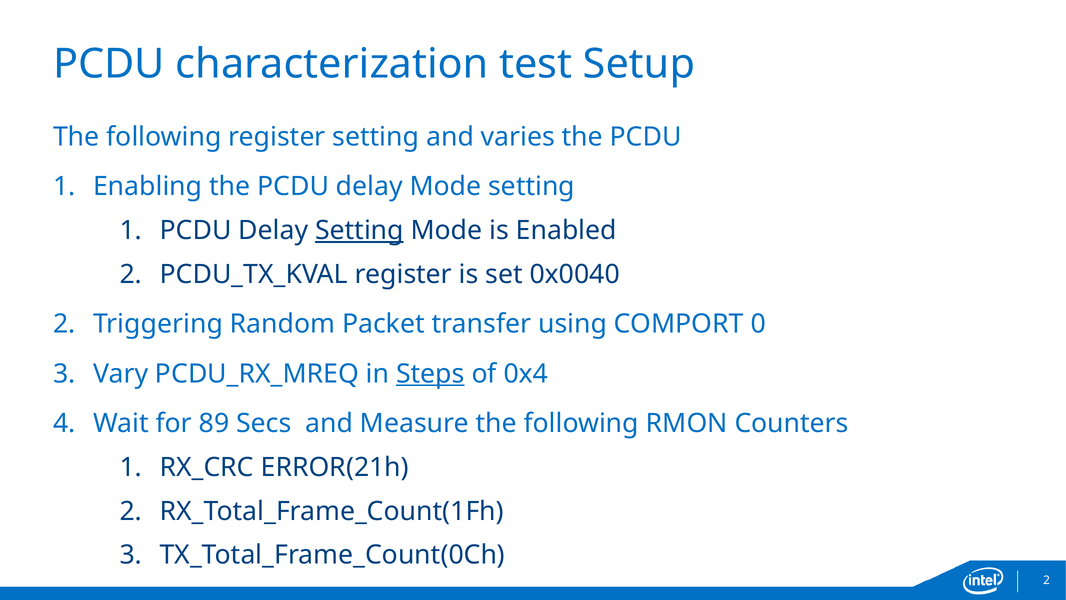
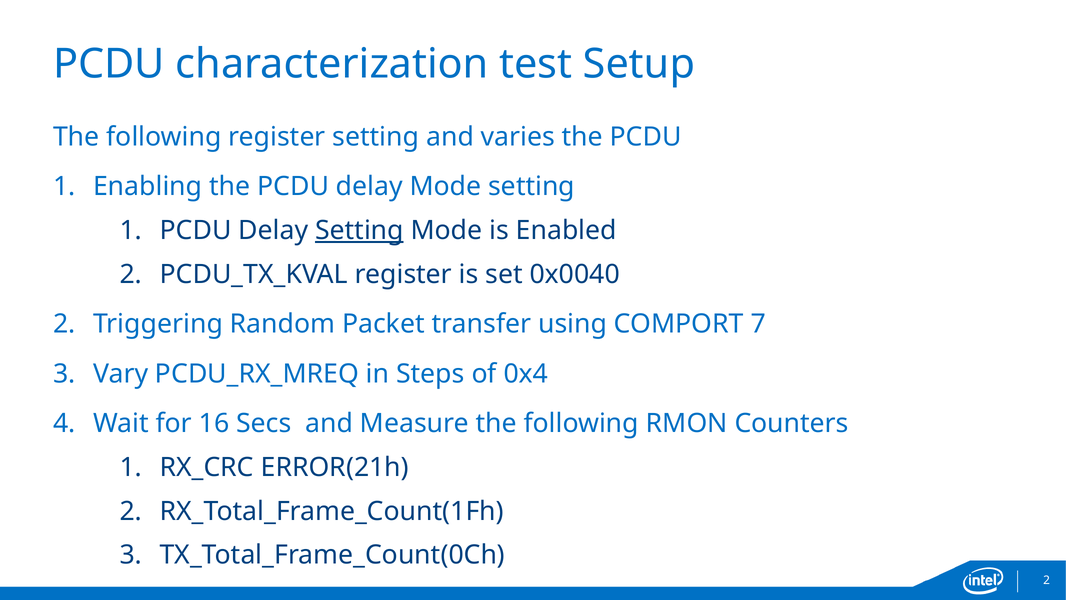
0: 0 -> 7 (758, 324)
Steps underline: present -> none (430, 374)
89: 89 -> 16 (214, 423)
